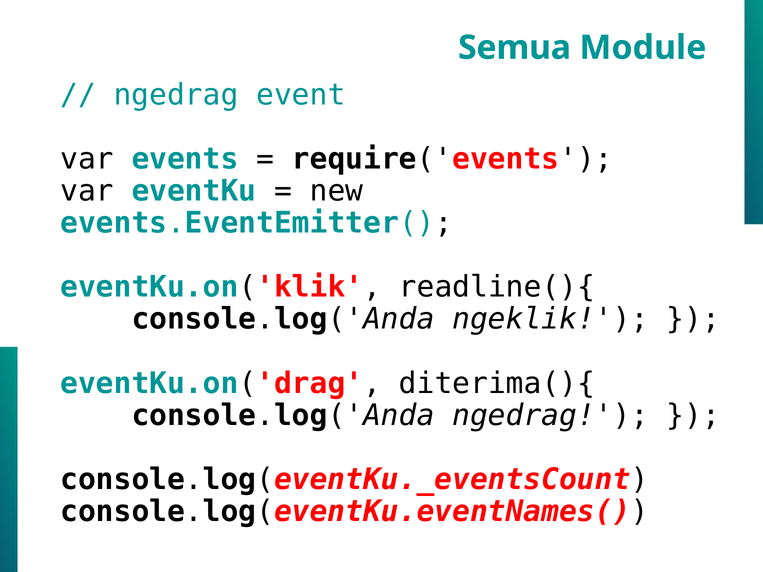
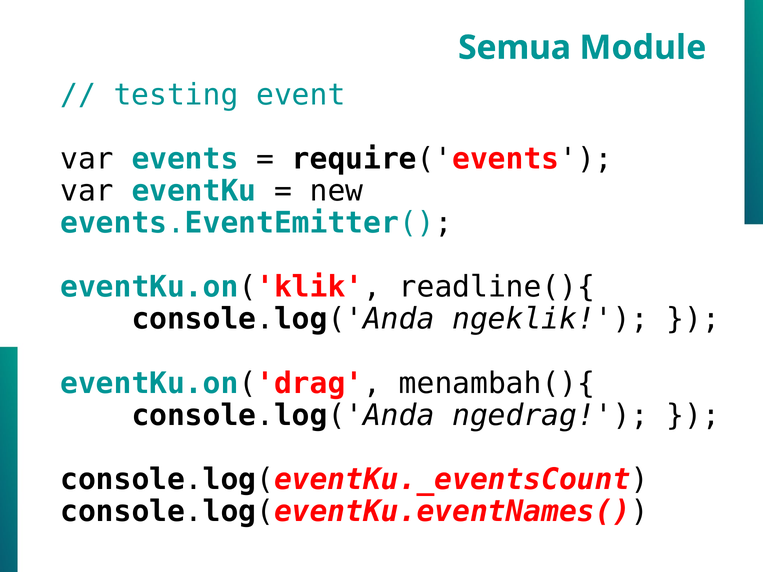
ngedrag: ngedrag -> testing (176, 95)
diterima(){: diterima(){ -> menambah(){ (497, 383)
